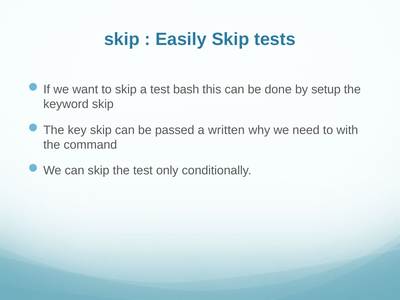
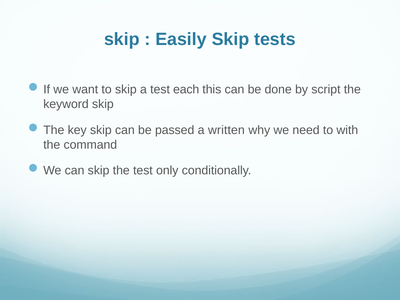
bash: bash -> each (186, 90)
setup: setup -> script (326, 90)
